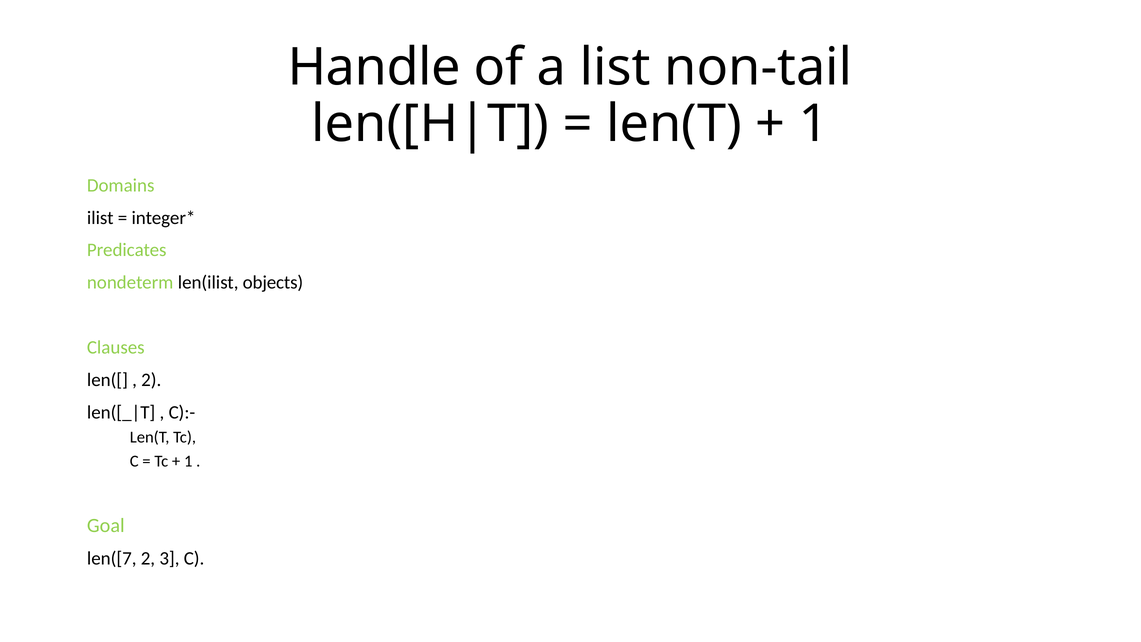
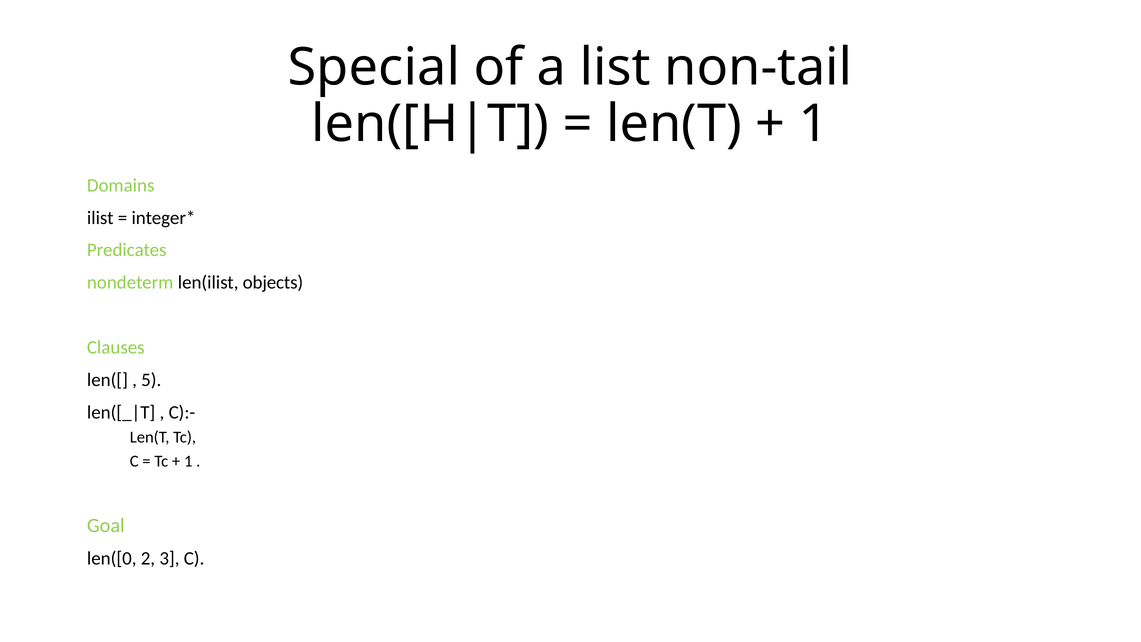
Handle: Handle -> Special (374, 68)
2: 2 -> 5 (151, 380)
len([7: len([7 -> len([0 (112, 559)
